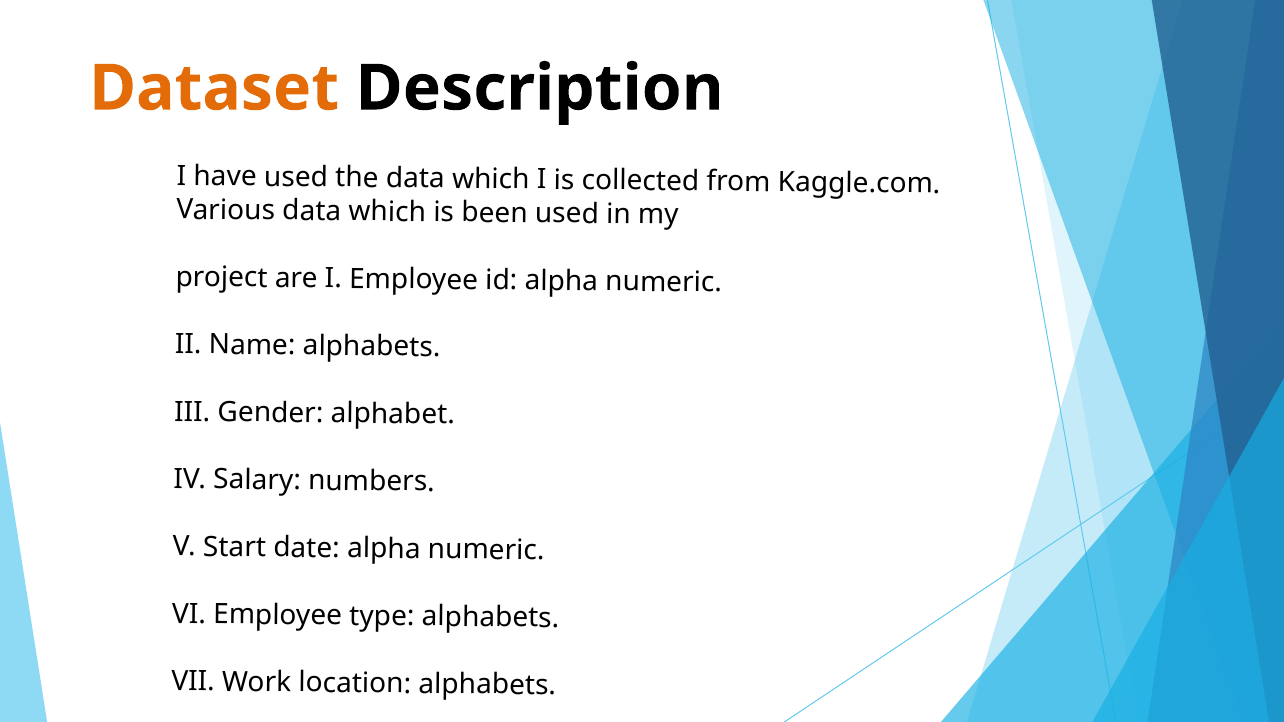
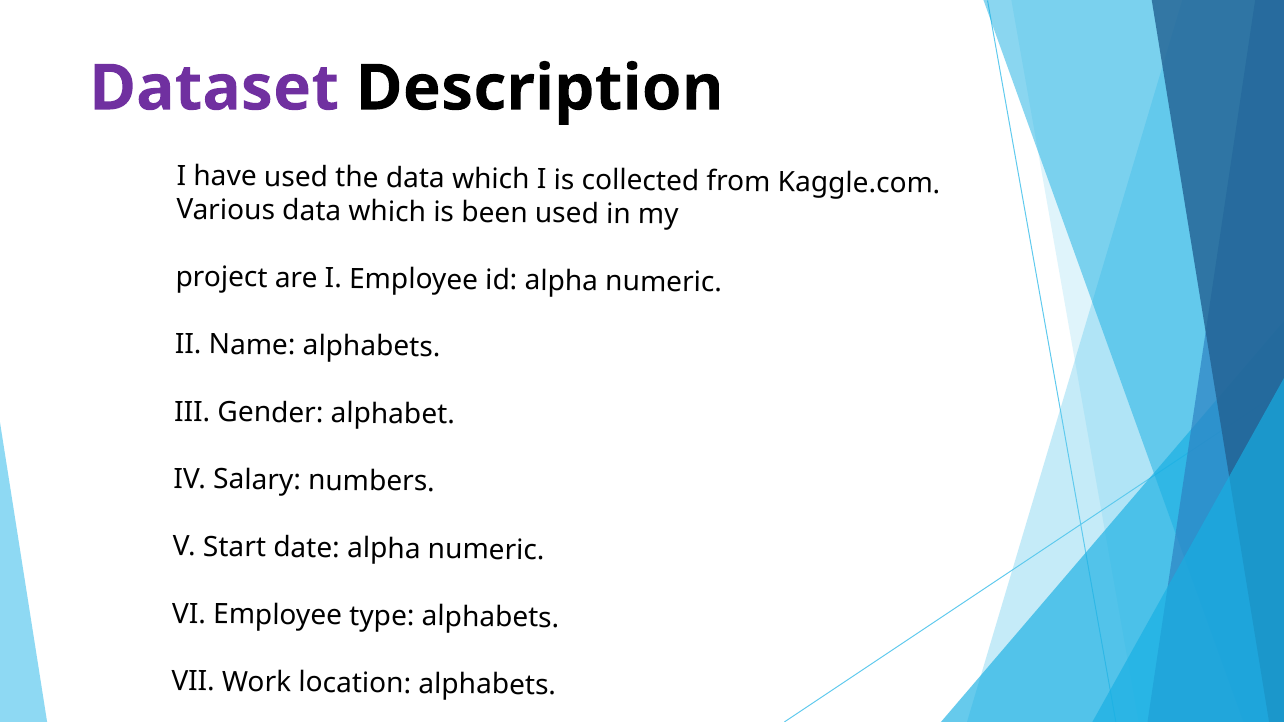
Dataset colour: orange -> purple (214, 88)
